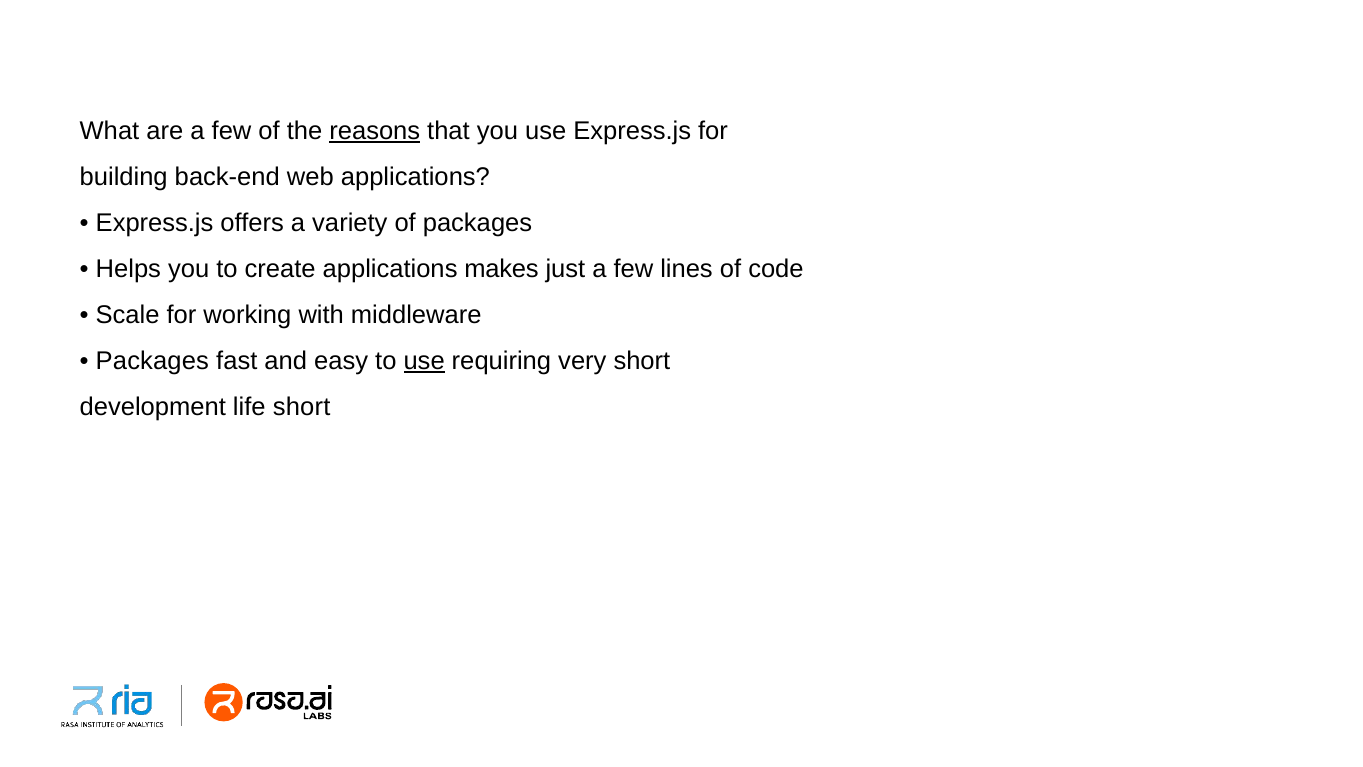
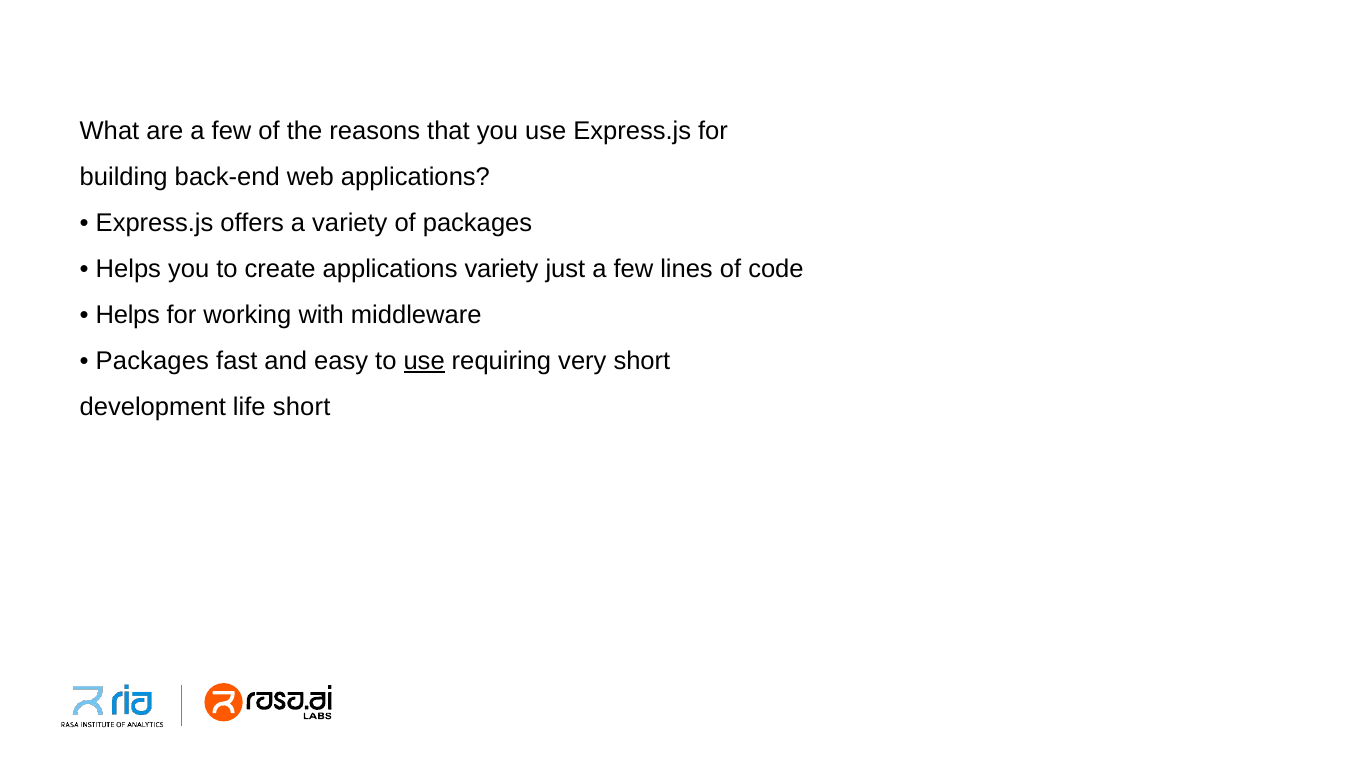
reasons underline: present -> none (375, 131)
applications makes: makes -> variety (502, 269)
Scale: Scale -> Helps (128, 315)
